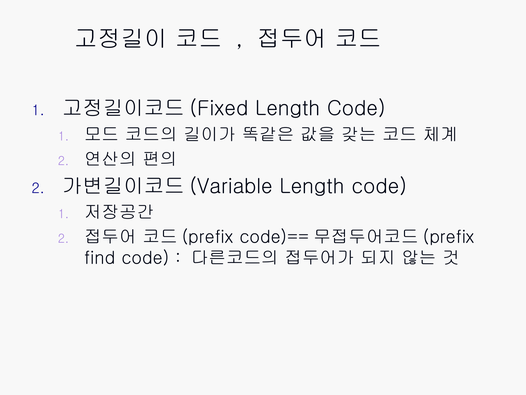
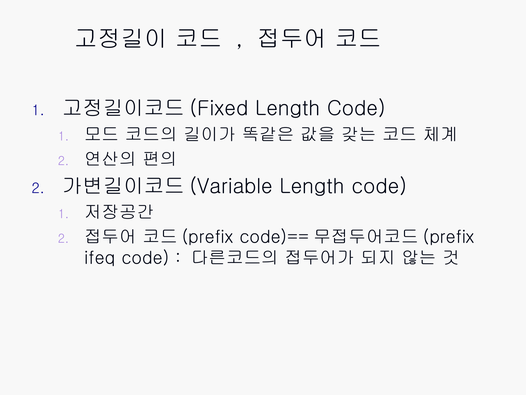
find: find -> ifeq (100, 258)
